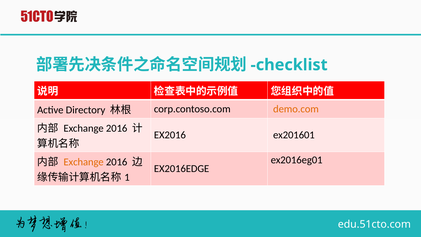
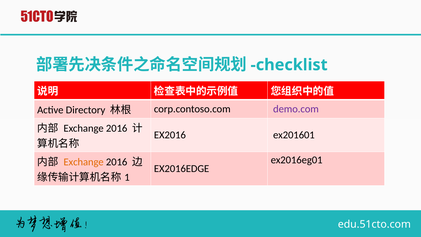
demo.com colour: orange -> purple (296, 109)
